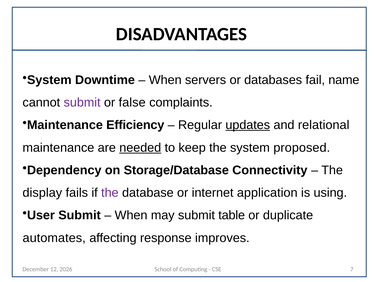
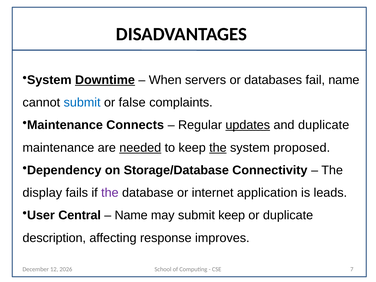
Downtime underline: none -> present (105, 80)
submit colour: purple -> blue (82, 103)
Efficiency: Efficiency -> Connects (135, 125)
and relational: relational -> duplicate (324, 125)
the underline: none -> present (218, 148)
using: using -> leads (330, 193)
User Submit: Submit -> Central (80, 215)
When: When -> Name (131, 215)
submit table: table -> keep (232, 215)
automates: automates -> description (54, 238)
